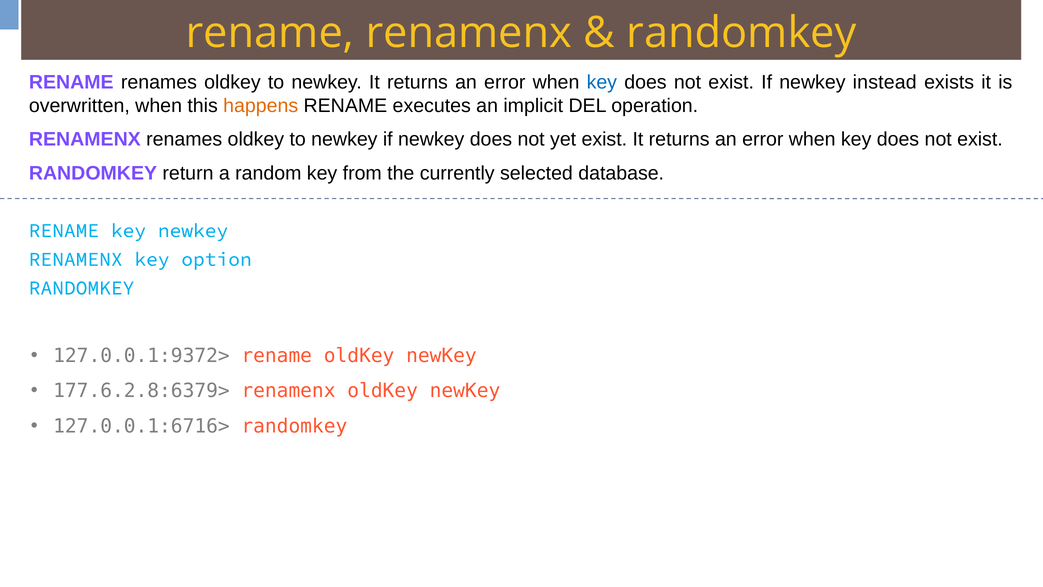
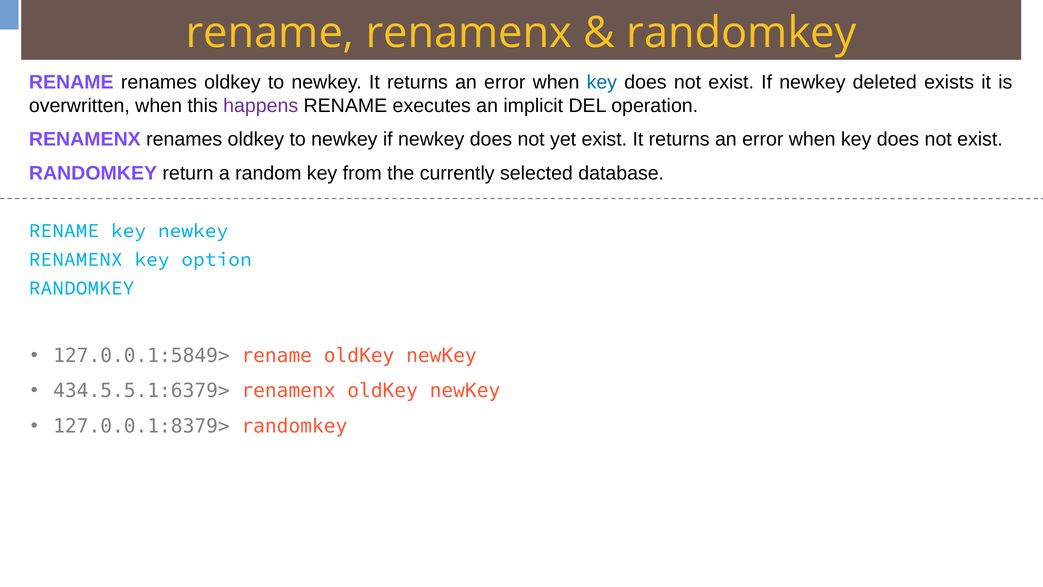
instead: instead -> deleted (885, 82)
happens colour: orange -> purple (261, 106)
127.0.0.1:9372>: 127.0.0.1:9372> -> 127.0.0.1:5849> (141, 356)
177.6.2.8:6379>: 177.6.2.8:6379> -> 434.5.5.1:6379> (141, 391)
127.0.0.1:6716>: 127.0.0.1:6716> -> 127.0.0.1:8379> (141, 426)
